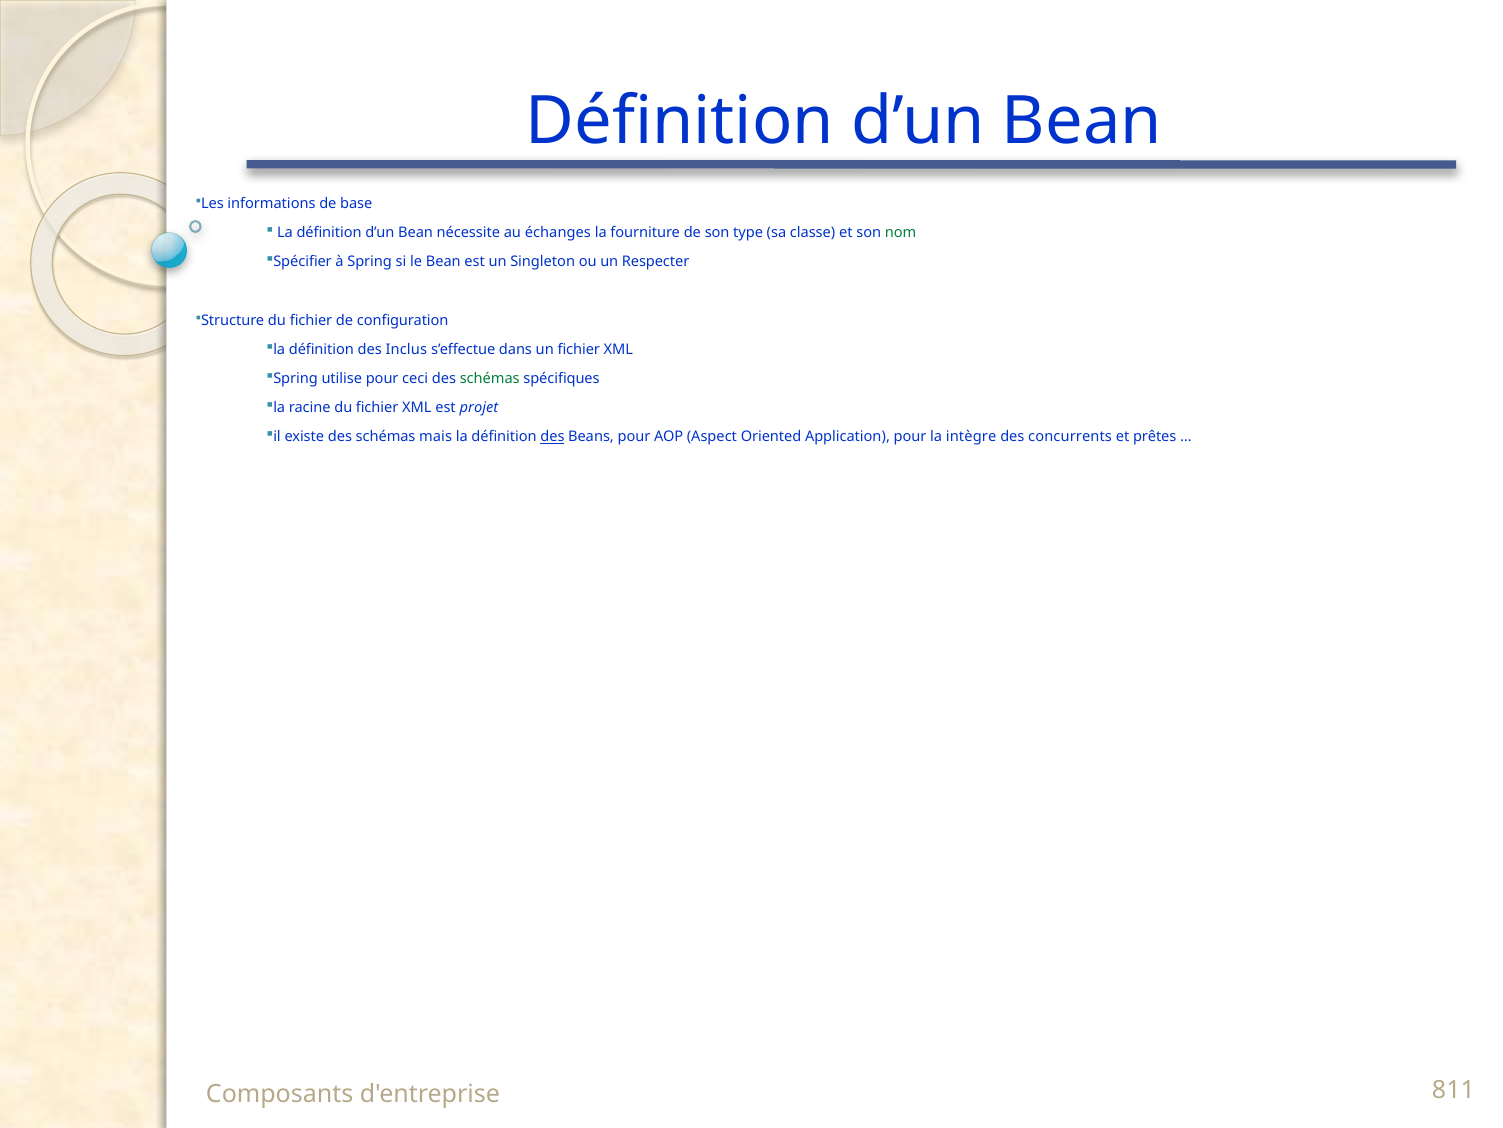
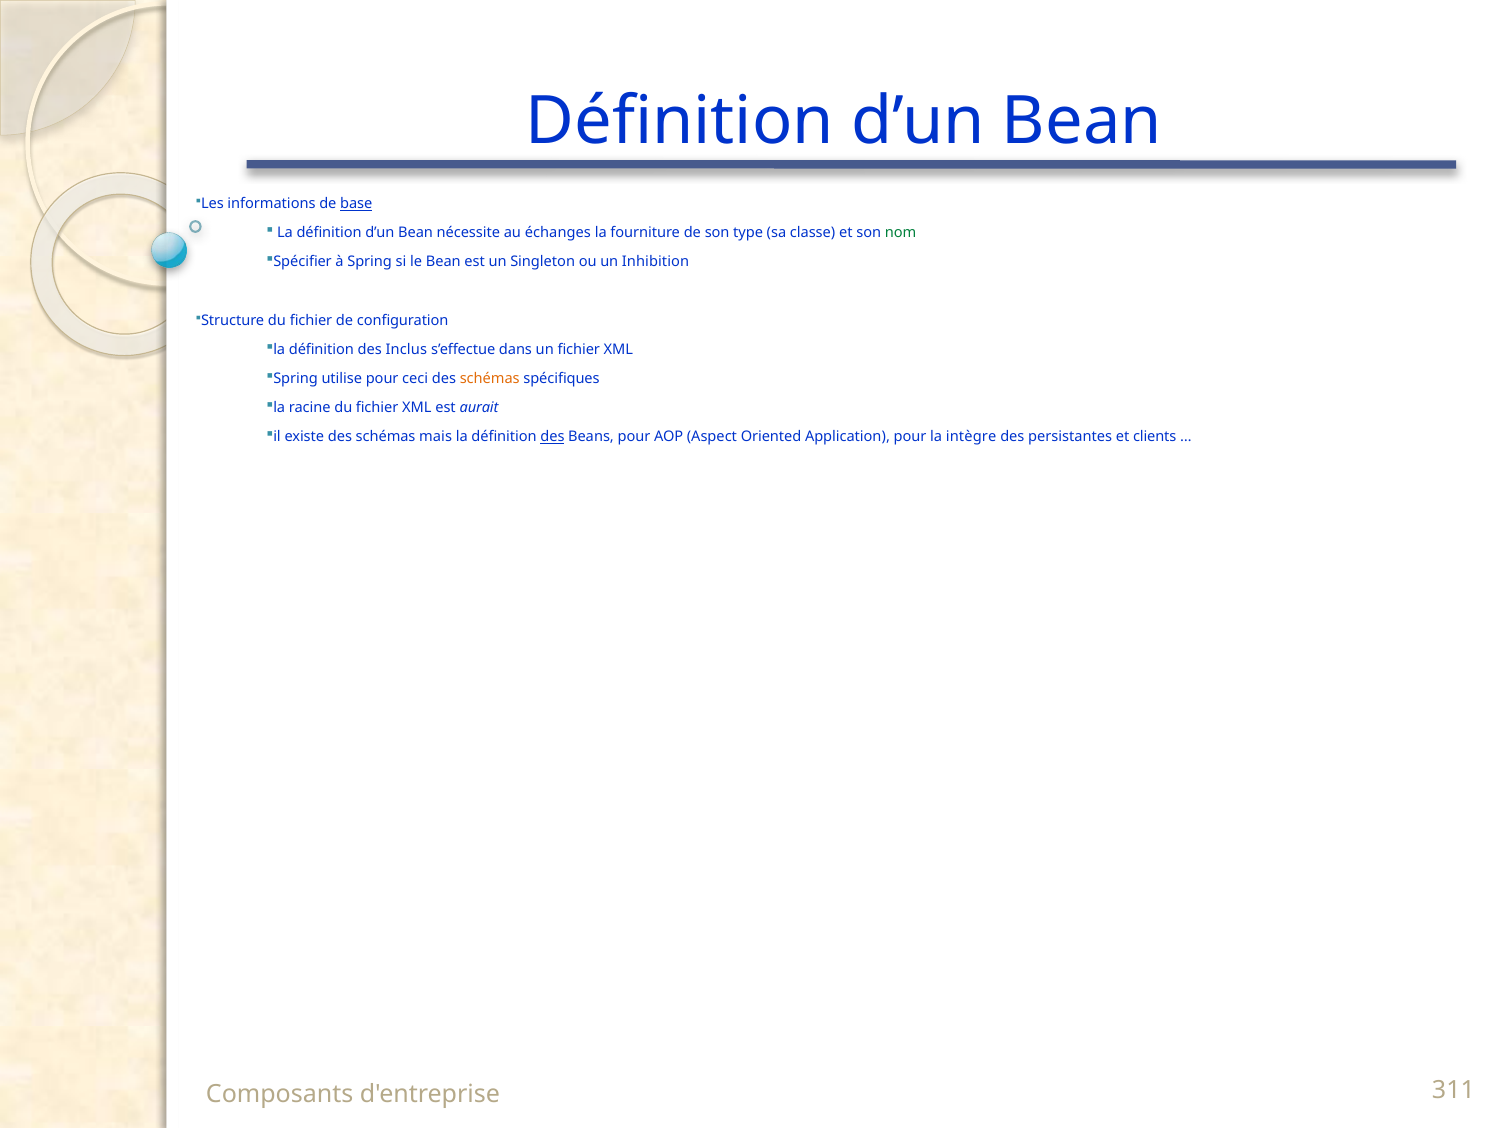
base underline: none -> present (356, 204)
Respecter: Respecter -> Inhibition (656, 262)
schémas colour: green -> orange (490, 379)
projet: projet -> aurait (479, 408)
concurrents: concurrents -> persistantes (1070, 437)
prêtes: prêtes -> clients (1155, 437)
811: 811 -> 311 (1453, 1090)
